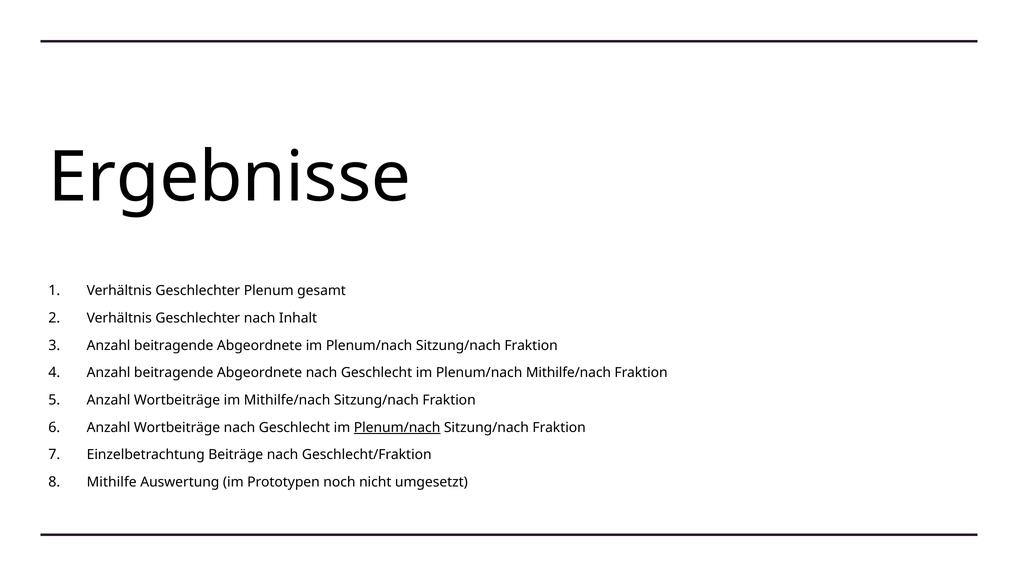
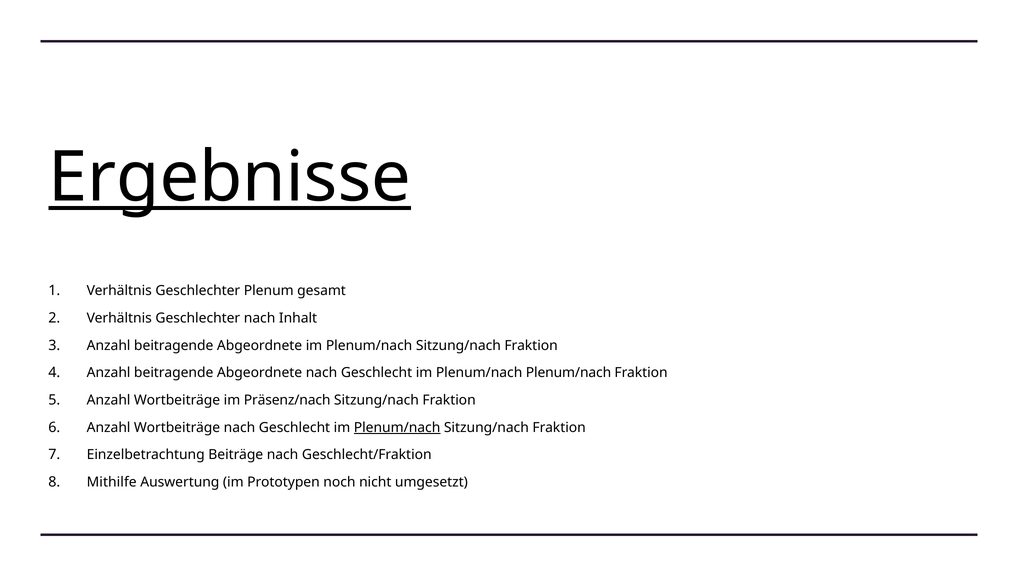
Ergebnisse underline: none -> present (230, 178)
Plenum/nach Mithilfe/nach: Mithilfe/nach -> Plenum/nach (569, 373)
im Mithilfe/nach: Mithilfe/nach -> Präsenz/nach (287, 401)
